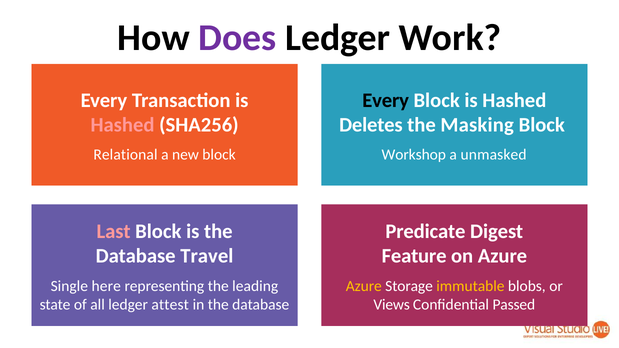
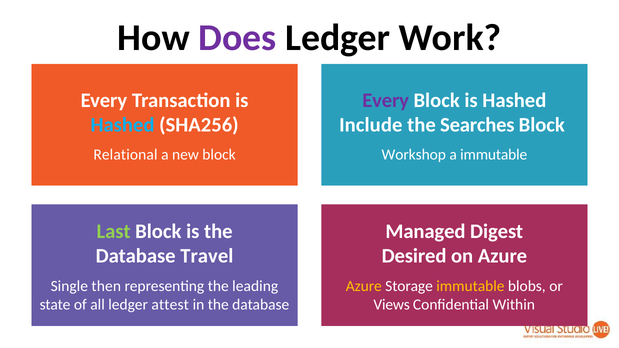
Every colour: black -> purple (386, 100)
Hashed colour: pink -> light blue (123, 125)
Deletes: Deletes -> Include (371, 125)
Masking: Masking -> Searches (477, 125)
a unmasked: unmasked -> immutable (494, 155)
Last colour: pink -> light green (114, 232)
Predicate: Predicate -> Managed (425, 232)
Feature: Feature -> Desired (414, 256)
here: here -> then (106, 286)
Passed: Passed -> Within (514, 305)
